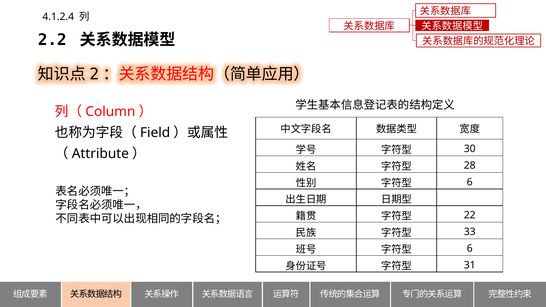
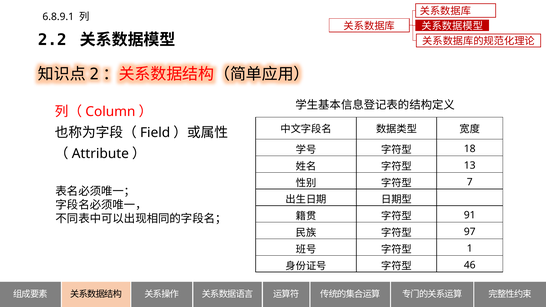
4.1.2.4: 4.1.2.4 -> 6.8.9.1 (58, 17)
30: 30 -> 18 (470, 149)
28: 28 -> 13 (470, 165)
6: 6 -> 7 (470, 182)
22: 22 -> 91 (470, 215)
33: 33 -> 97 (470, 232)
6: 6 -> 1 (470, 249)
31: 31 -> 46 (470, 265)
